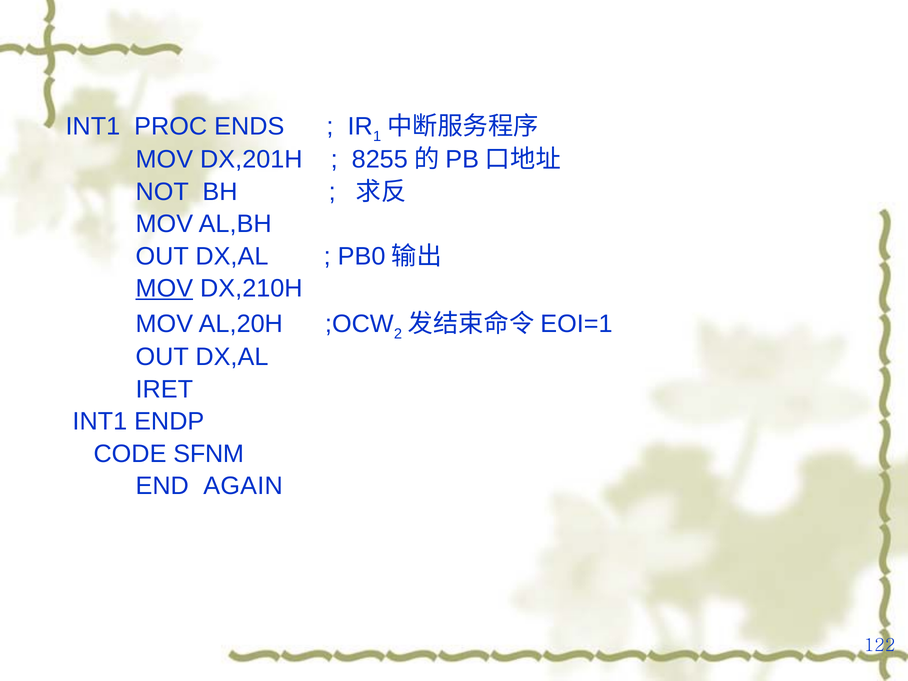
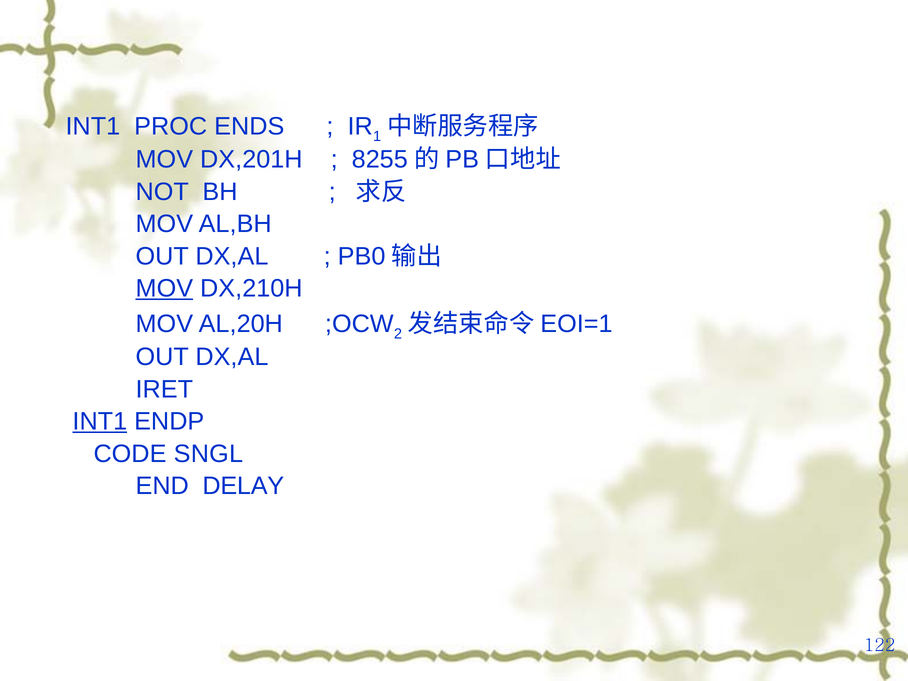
INT1 underline: none -> present (100, 422)
SFNM: SFNM -> SNGL (208, 454)
AGAIN: AGAIN -> DELAY (243, 486)
